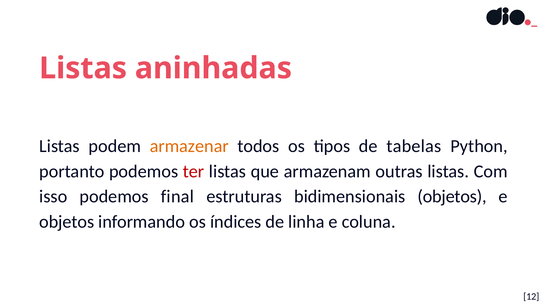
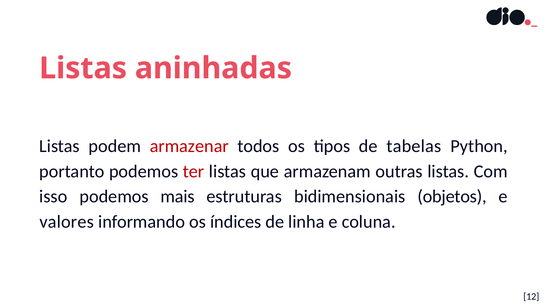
armazenar colour: orange -> red (189, 146)
final: final -> mais (178, 196)
objetos: objetos -> valores (67, 221)
